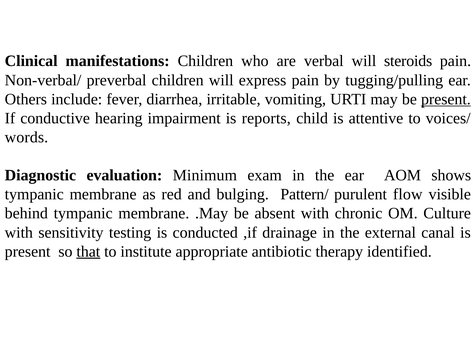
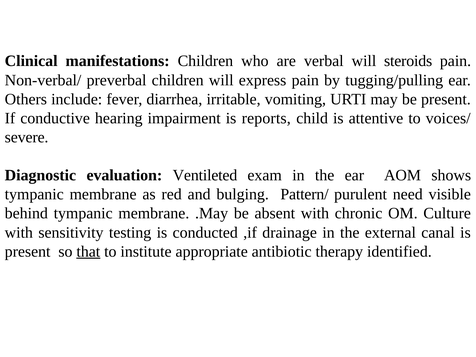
present underline: present -> none (446, 99)
words: words -> severe (27, 137)
Minimum: Minimum -> Ventileted (205, 175)
flow: flow -> need (408, 194)
